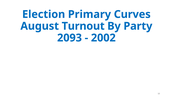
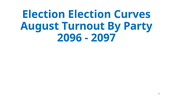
Election Primary: Primary -> Election (89, 14)
2093: 2093 -> 2096 (70, 38)
2002: 2002 -> 2097 (103, 38)
